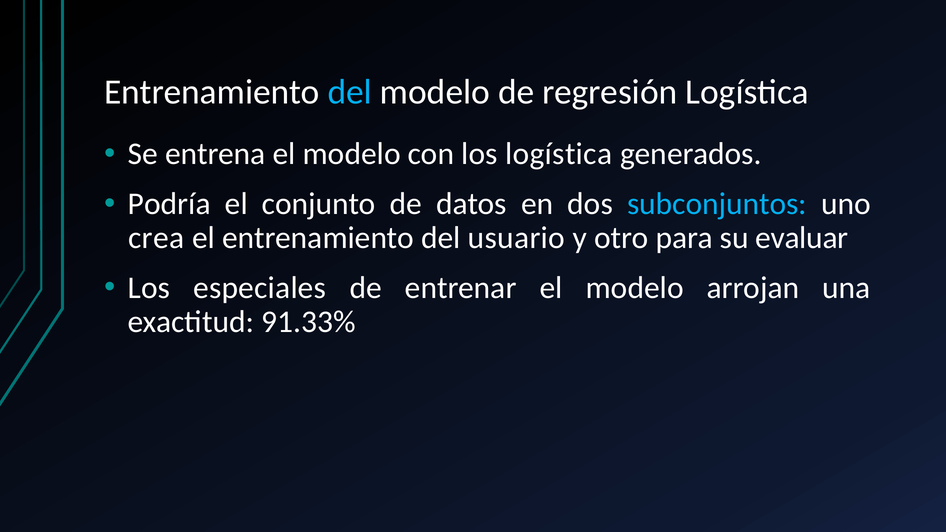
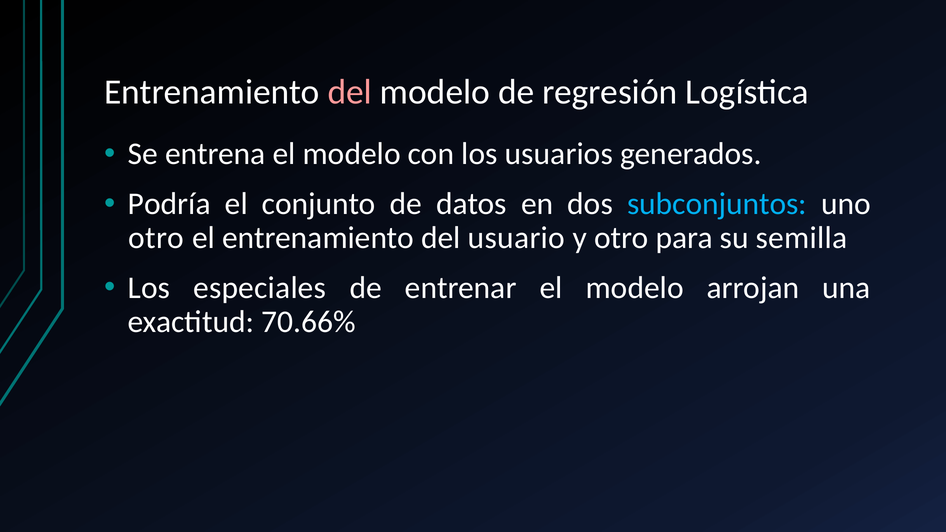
del colour: light blue -> pink (350, 92)
los logística: logística -> usuarios (559, 154)
crea: crea -> otro (156, 238)
evaluar: evaluar -> semilla (802, 238)
91.33%: 91.33% -> 70.66% (309, 322)
